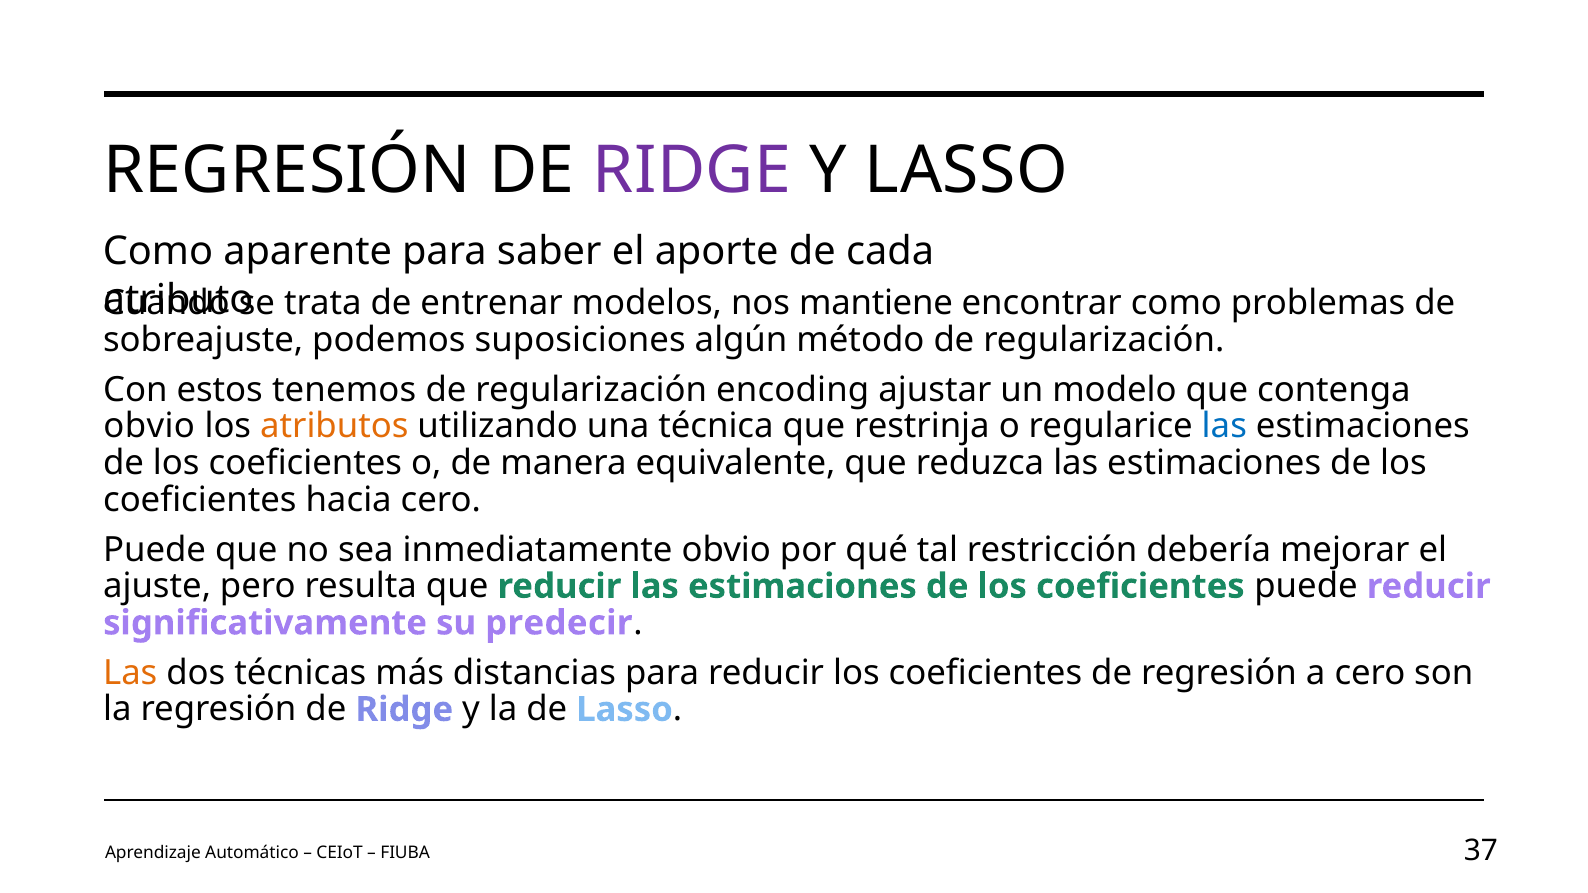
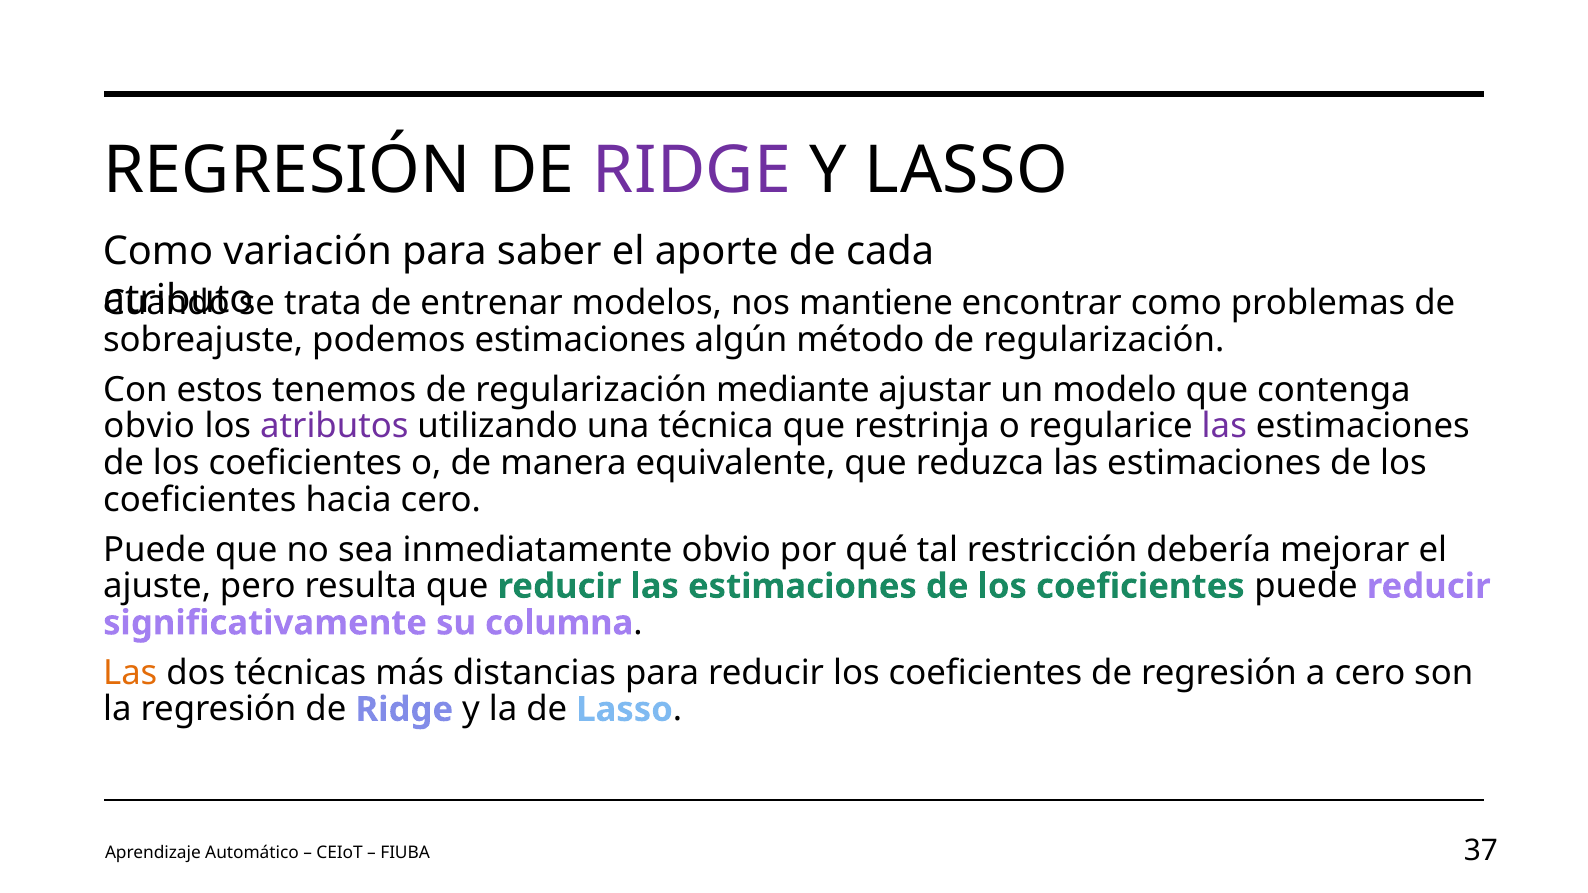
aparente: aparente -> variación (308, 251)
podemos suposiciones: suposiciones -> estimaciones (580, 340)
encoding: encoding -> mediante (793, 390)
atributos colour: orange -> purple (334, 427)
las colour: blue -> purple (1224, 427)
predecir: predecir -> columna (559, 623)
